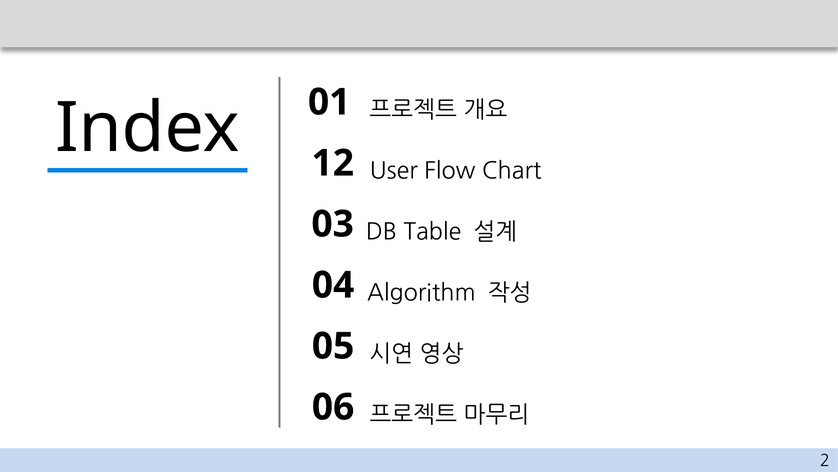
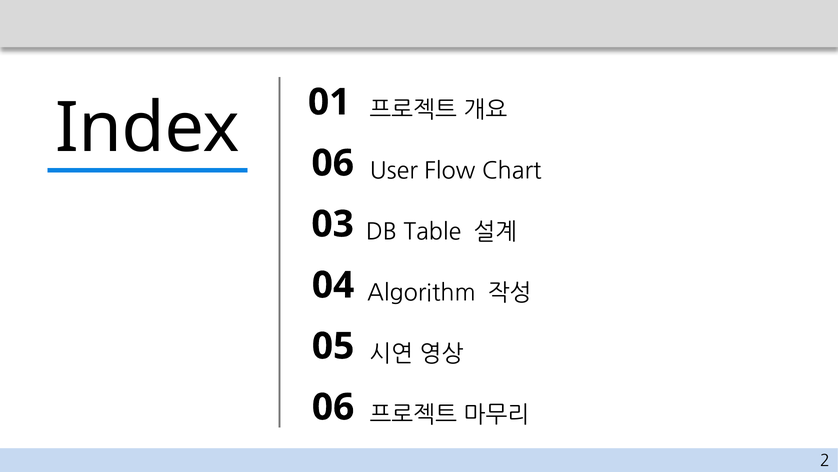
12: 12 -> 06 (333, 163)
